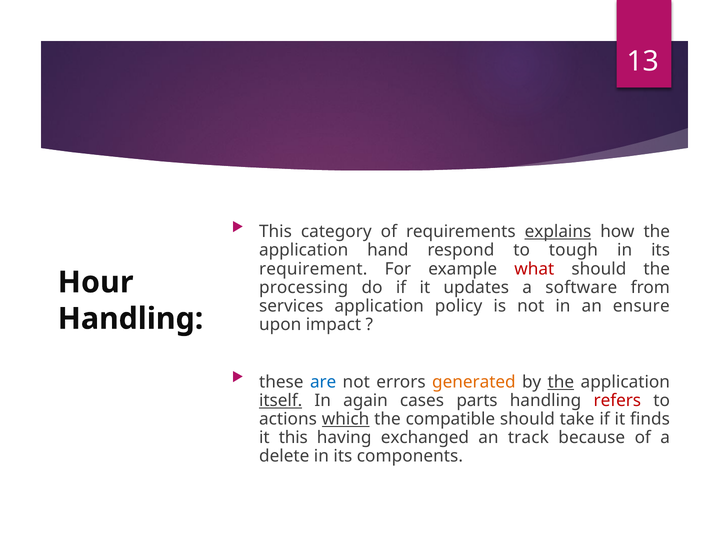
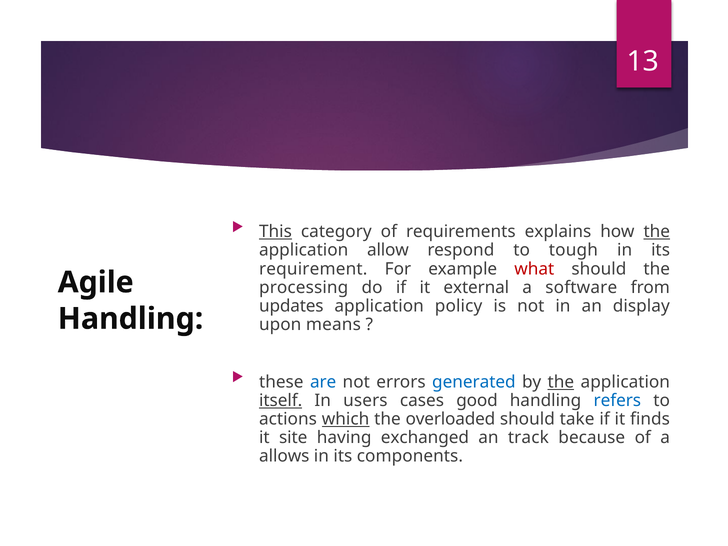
This underline: none -> present (275, 232)
explains underline: present -> none (558, 232)
the underline: none -> present (657, 232)
hand: hand -> allow (388, 250)
Hour: Hour -> Agile (96, 282)
updates: updates -> external (476, 287)
services: services -> updates (291, 306)
ensure: ensure -> display (641, 306)
impact: impact -> means (333, 325)
generated colour: orange -> blue (474, 382)
again: again -> users (365, 401)
parts: parts -> good (477, 401)
refers colour: red -> blue (617, 401)
compatible: compatible -> overloaded (450, 419)
it this: this -> site (293, 438)
delete: delete -> allows (284, 456)
